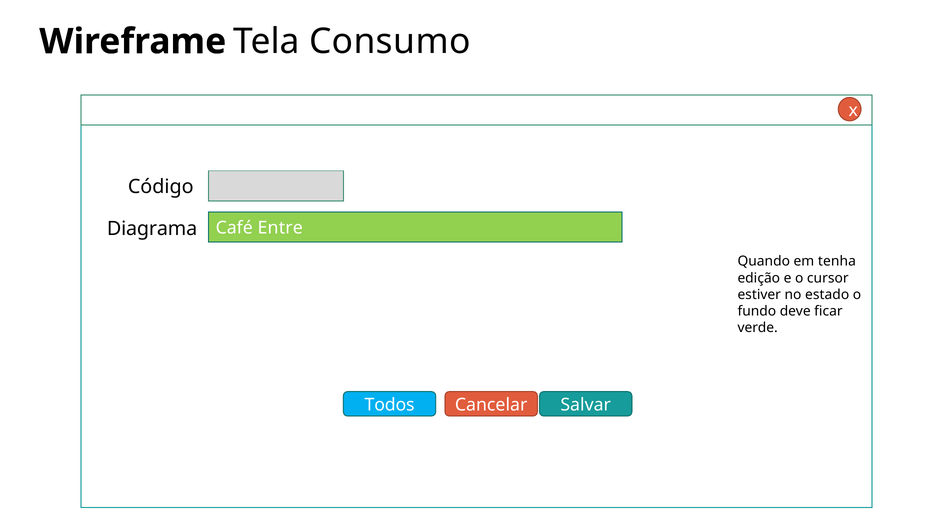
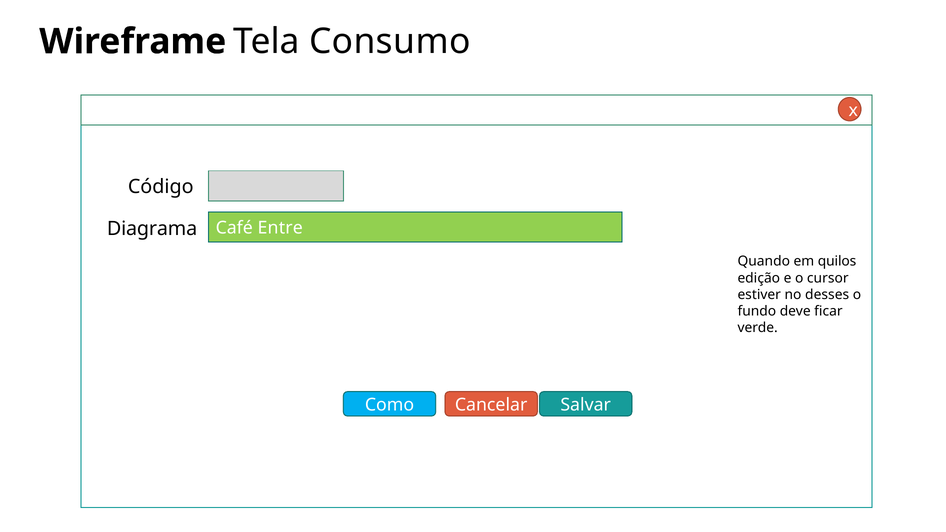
tenha: tenha -> quilos (837, 261)
estado: estado -> desses (827, 295)
Todos: Todos -> Como (390, 405)
